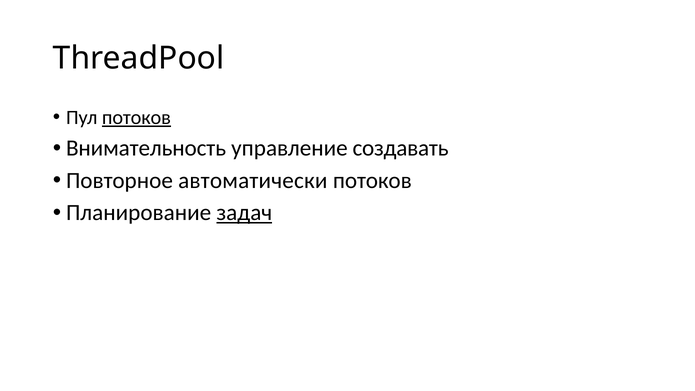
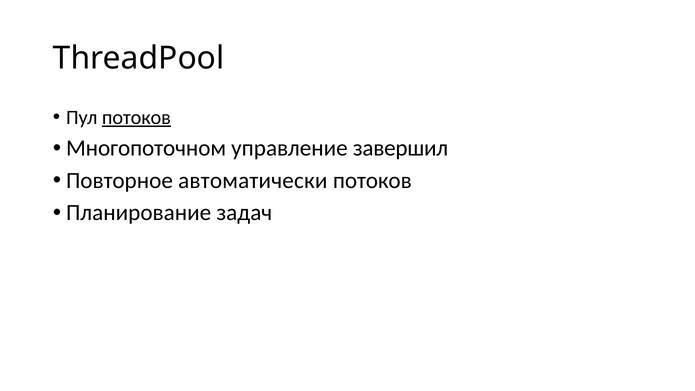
Внимательность: Внимательность -> Многопоточном (146, 148)
создавать: создавать -> завершил (401, 148)
задач underline: present -> none (244, 213)
